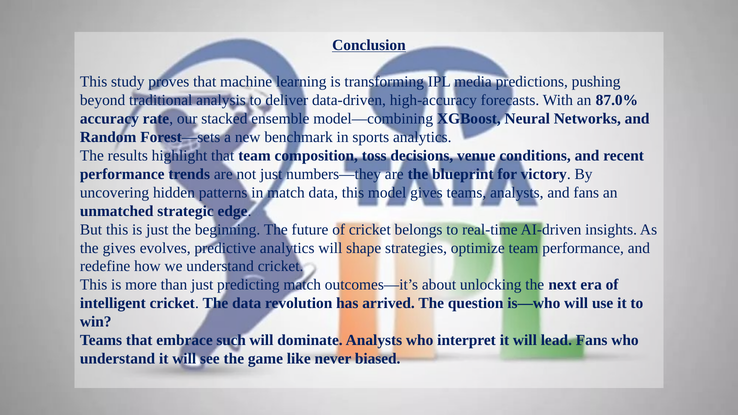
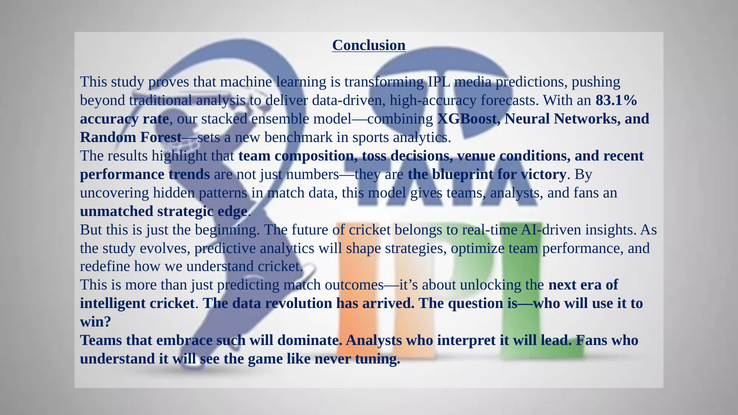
87.0%: 87.0% -> 83.1% (617, 100)
the gives: gives -> study (119, 248)
biased: biased -> tuning (378, 359)
